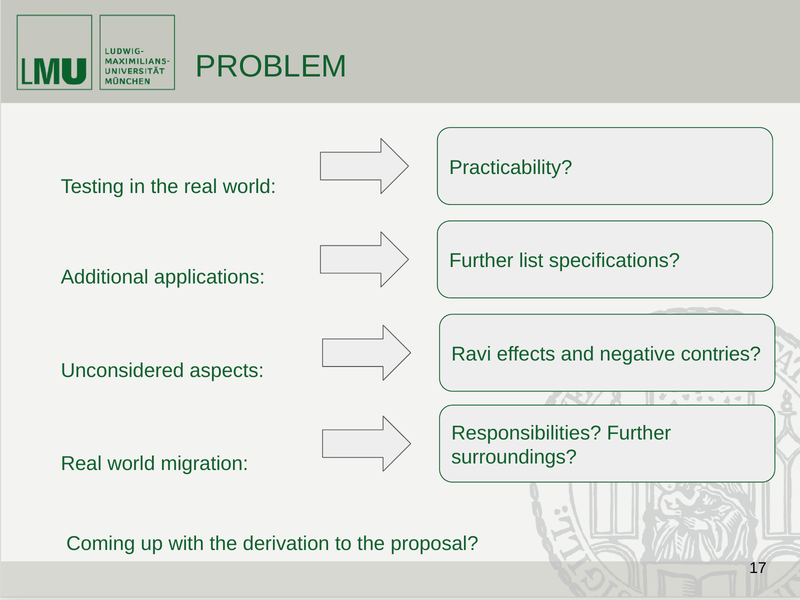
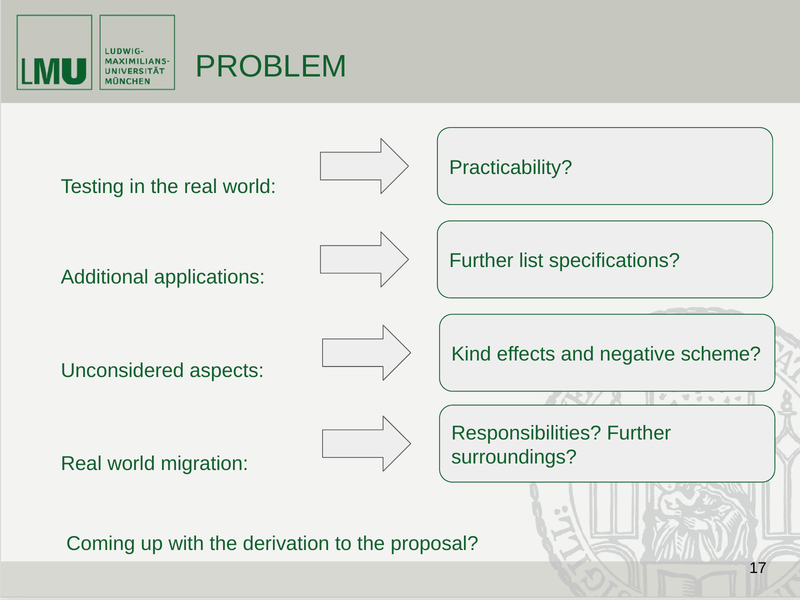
Ravi: Ravi -> Kind (471, 354)
contries: contries -> scheme (721, 354)
